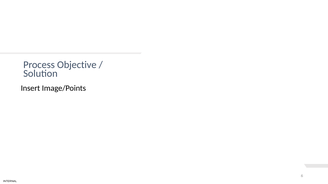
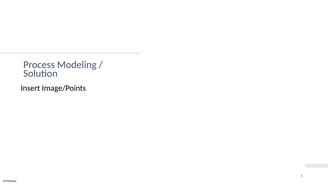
Objective: Objective -> Modeling (77, 65)
